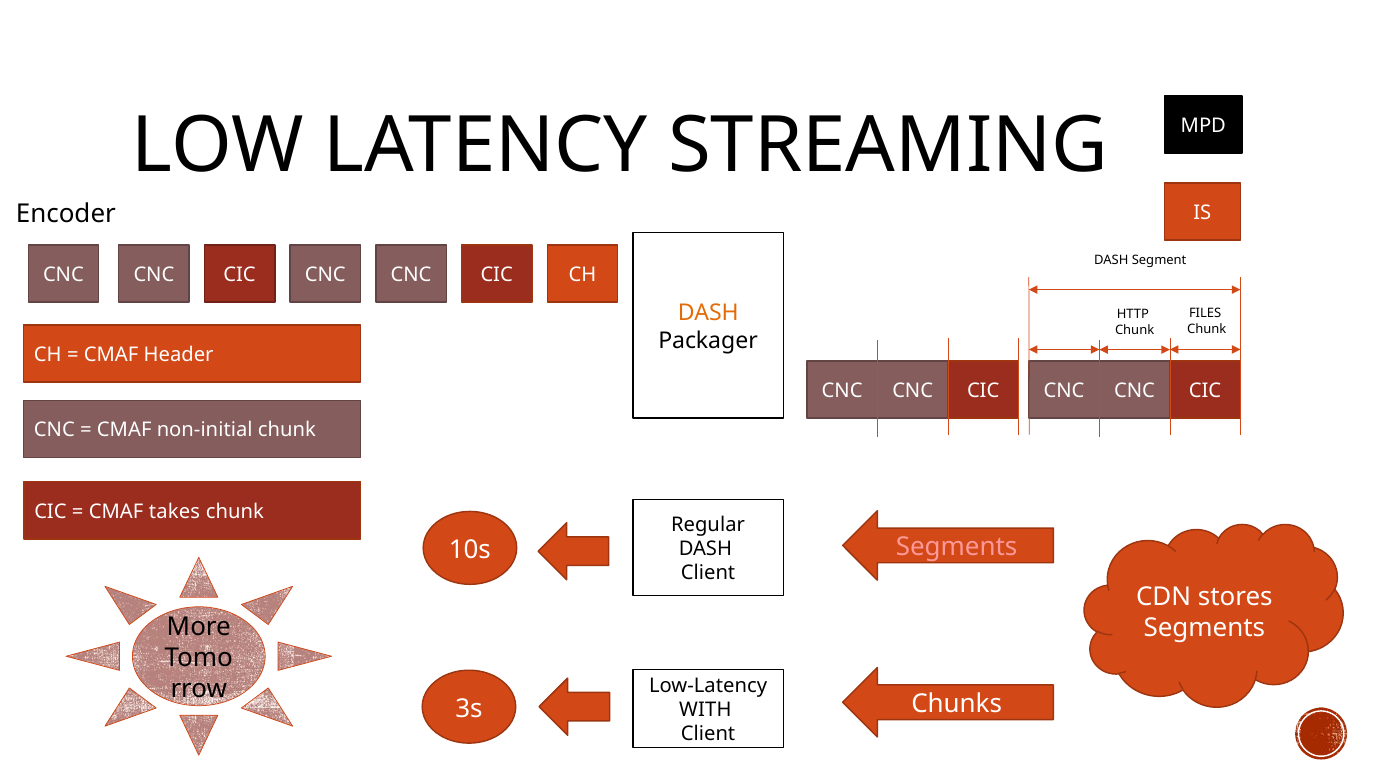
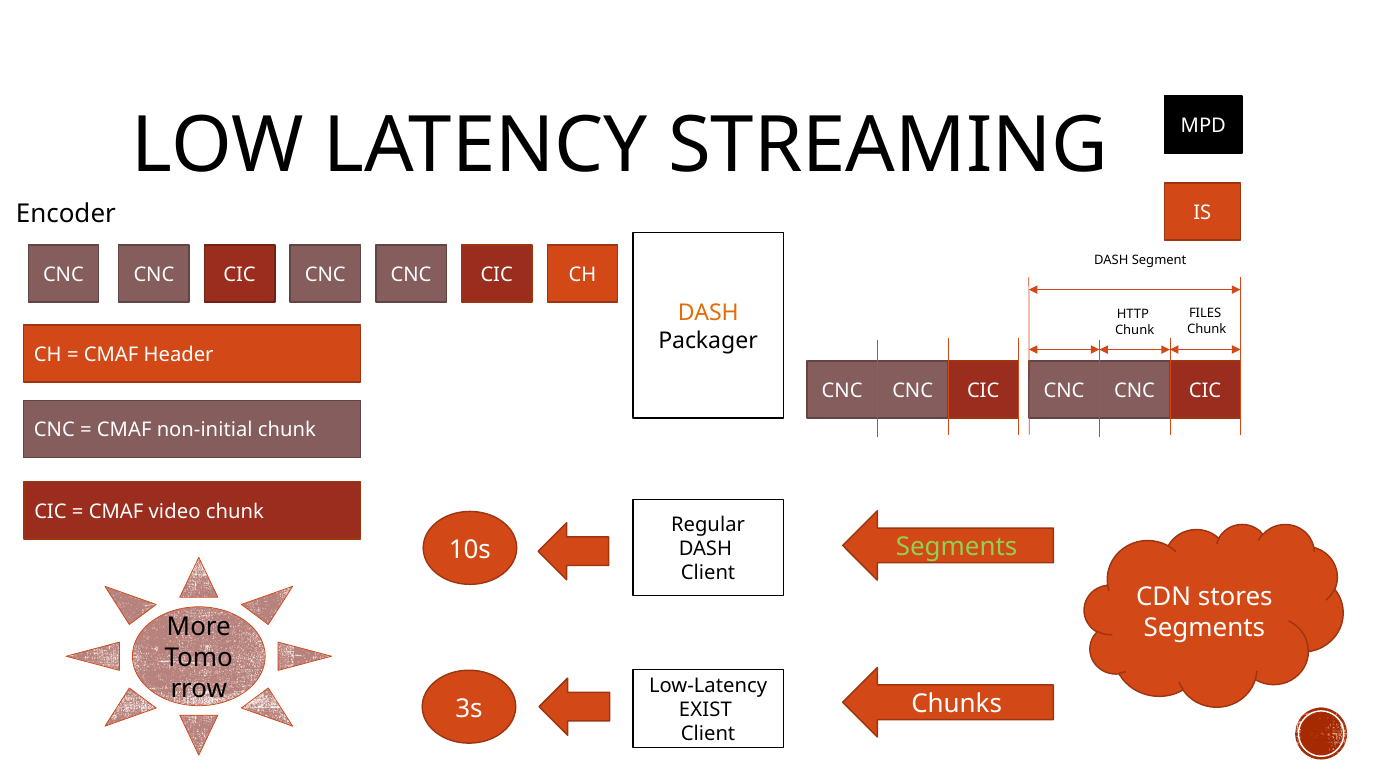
takes: takes -> video (175, 512)
Segments colour: pink -> light green (957, 547)
WITH: WITH -> EXIST (705, 710)
